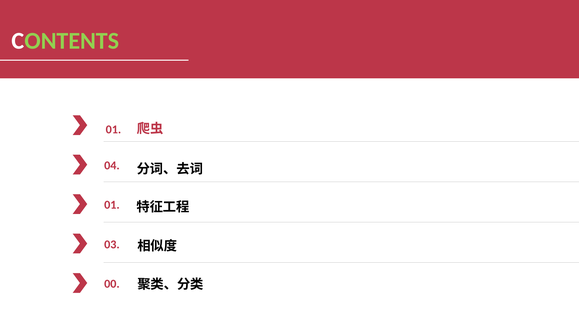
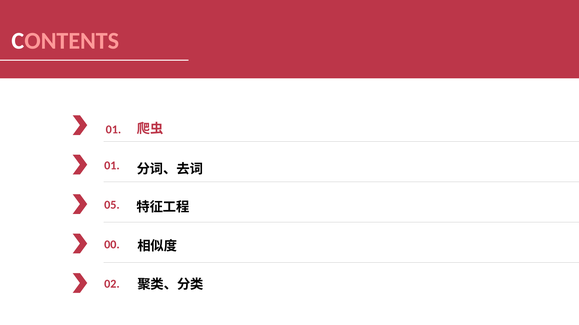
ONTENTS colour: light green -> pink (72, 41)
4: 4 -> 1 (115, 166)
1: 1 -> 5 (115, 205)
3: 3 -> 0 (115, 245)
0 0: 0 -> 2 (115, 284)
